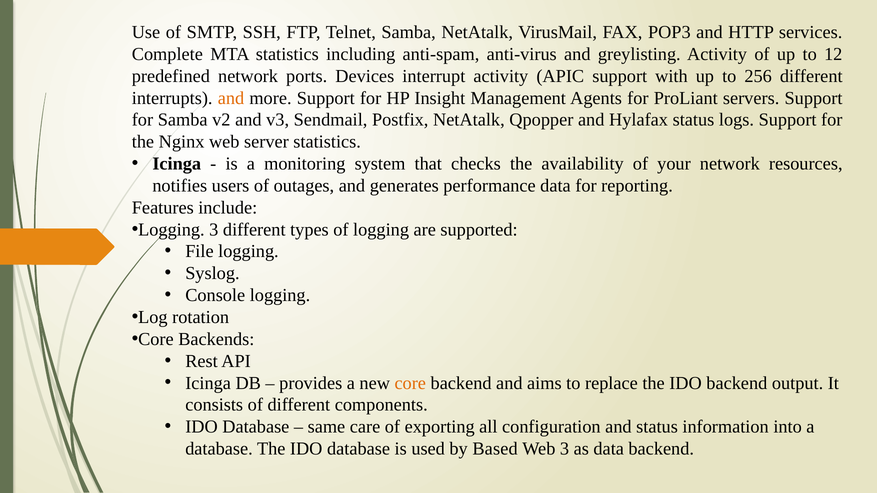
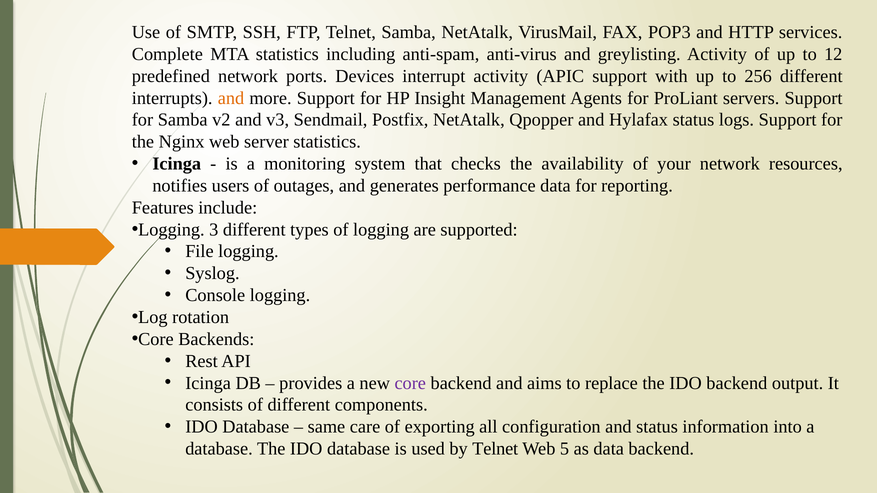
core colour: orange -> purple (410, 383)
by Based: Based -> Telnet (495, 449)
Web 3: 3 -> 5 (565, 449)
